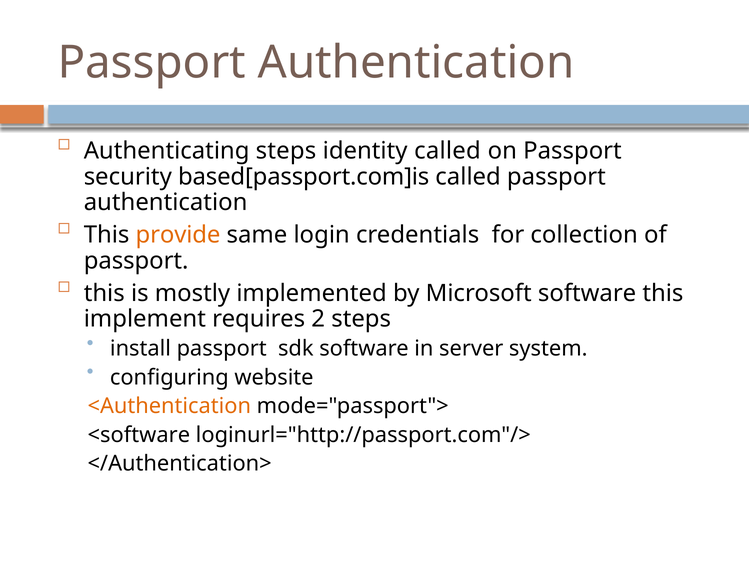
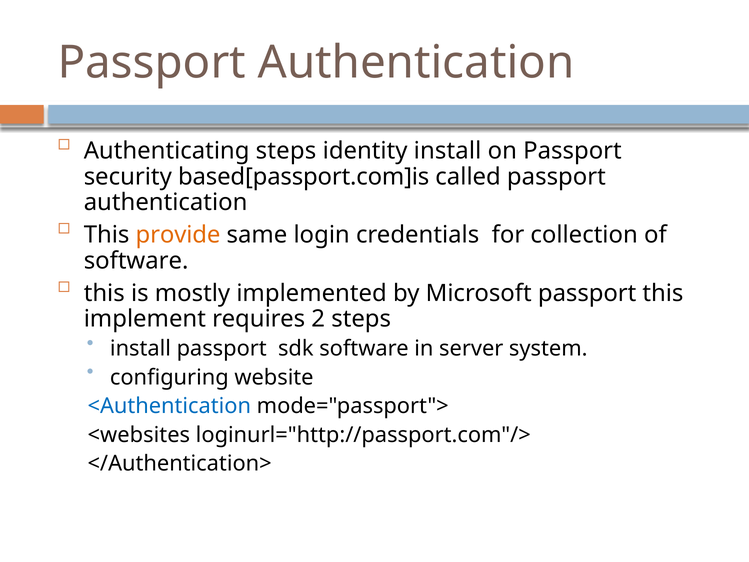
identity called: called -> install (448, 151)
passport: passport -> software (136, 261)
Microsoft software: software -> passport (587, 293)
<Authentication colour: orange -> blue (169, 406)
<software: <software -> <websites (139, 435)
